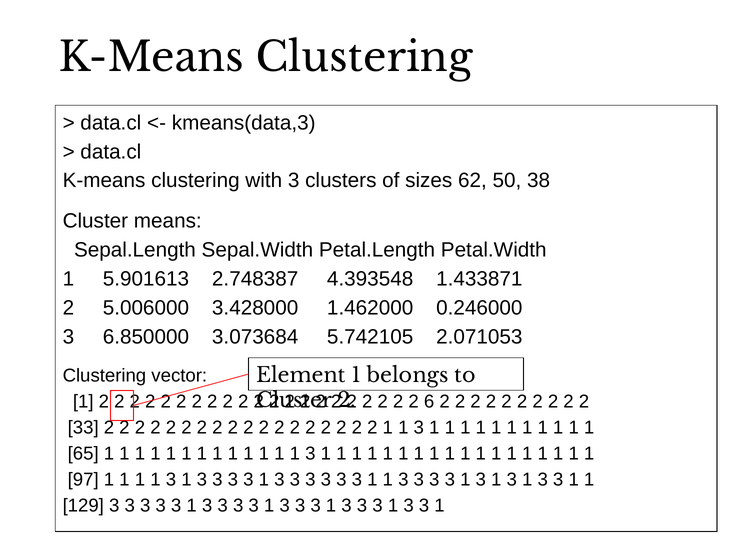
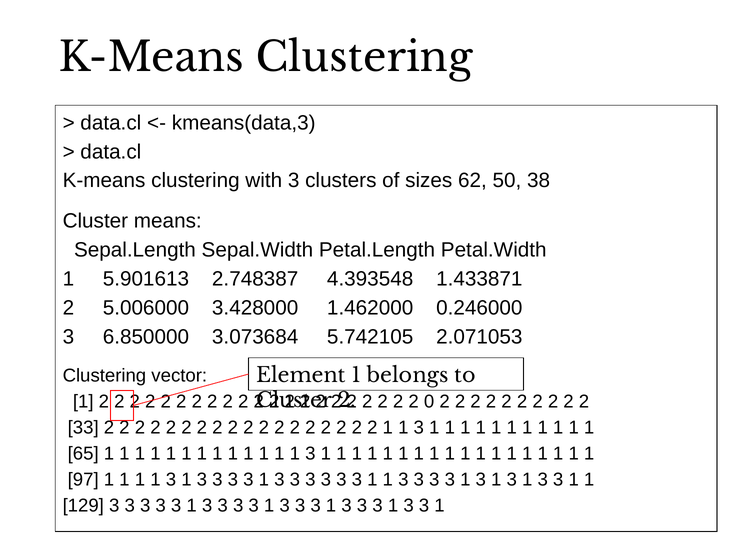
6: 6 -> 0 (429, 402)
